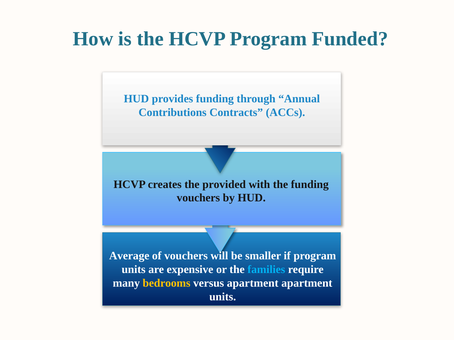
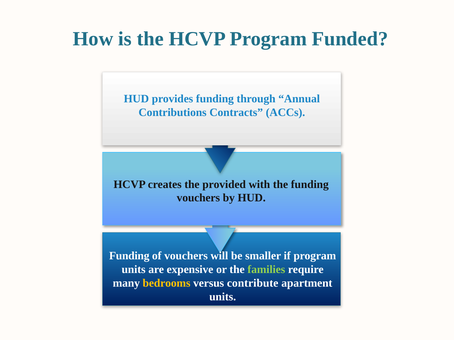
Average: Average -> Funding (129, 256)
families colour: light blue -> light green (266, 270)
versus apartment: apartment -> contribute (253, 283)
